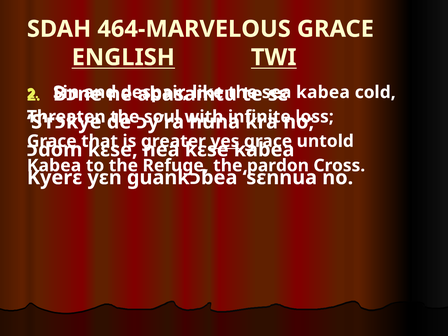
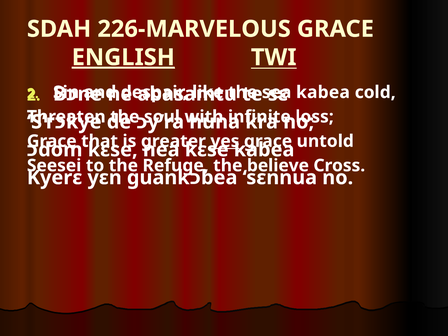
464-MARVELOUS: 464-MARVELOUS -> 226-MARVELOUS (194, 29)
ENGLISH underline: none -> present (123, 57)
Kabea: Kabea -> Seesei (54, 166)
pardon: pardon -> believe (278, 166)
